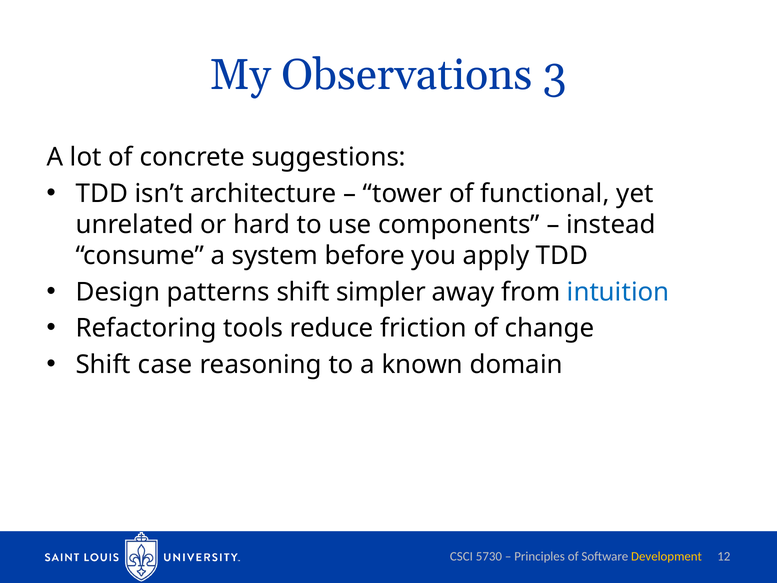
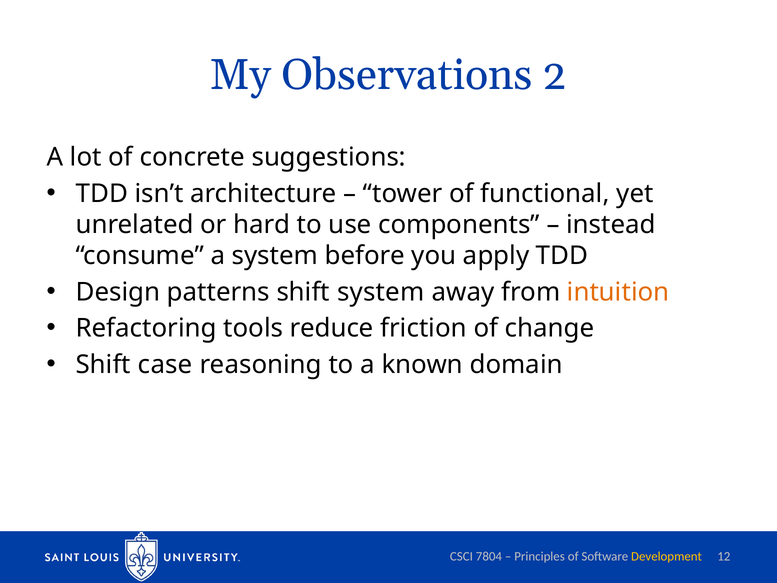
3: 3 -> 2 (555, 75)
shift simpler: simpler -> system (381, 292)
intuition colour: blue -> orange (618, 292)
5730: 5730 -> 7804 (489, 556)
